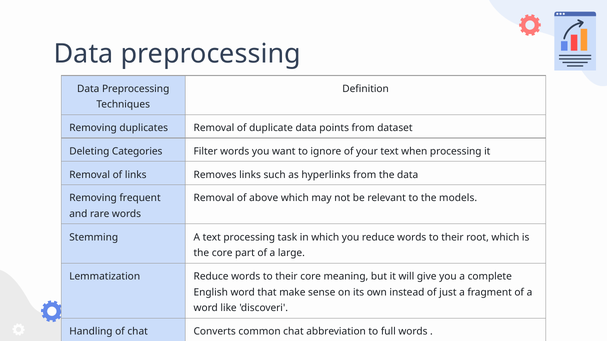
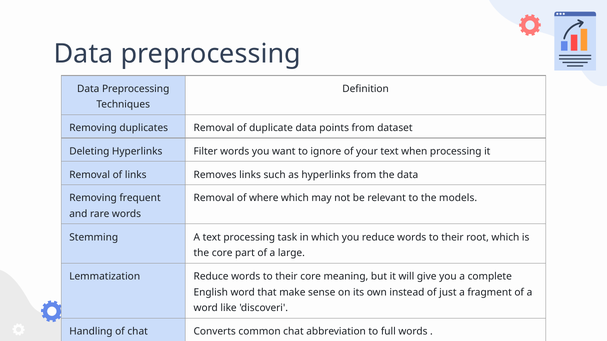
Deleting Categories: Categories -> Hyperlinks (137, 152)
above: above -> where (264, 198)
